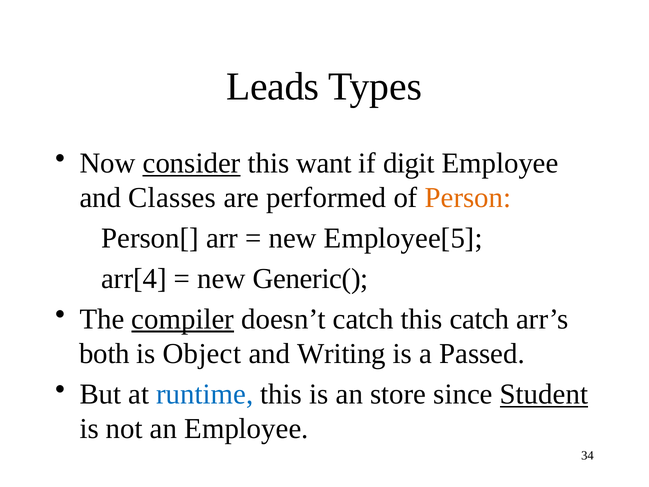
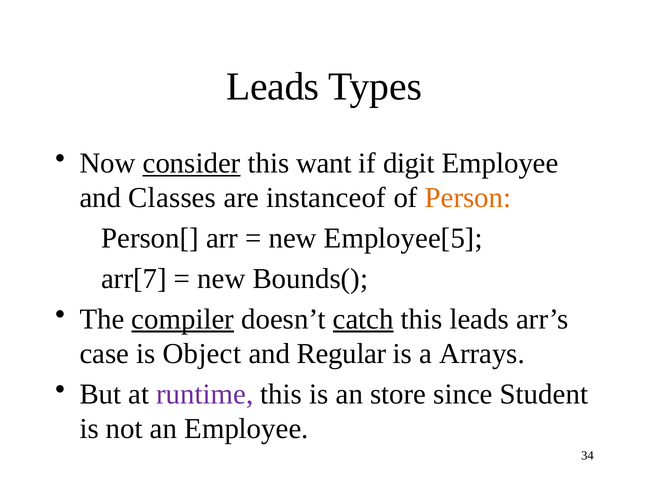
performed: performed -> instanceof (326, 198)
arr[4: arr[4 -> arr[7 (134, 279)
Generic(: Generic( -> Bounds( (310, 279)
catch underline: none -> present (363, 319)
this catch: catch -> leads (479, 319)
both: both -> case (104, 354)
Writing: Writing -> Regular (342, 354)
Passed: Passed -> Arrays (482, 354)
runtime colour: blue -> purple (205, 394)
Student underline: present -> none (544, 394)
